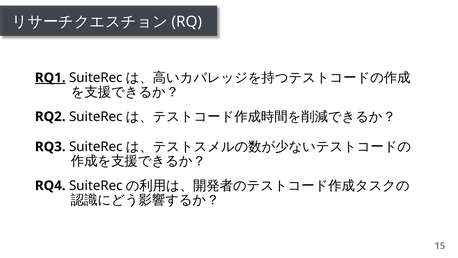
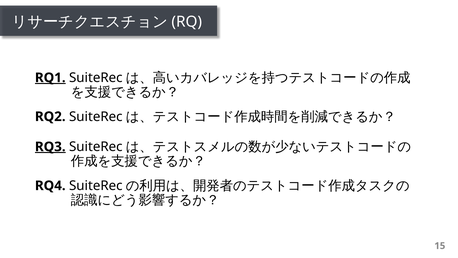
RQ3 underline: none -> present (50, 147)
